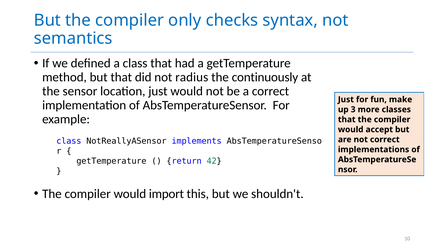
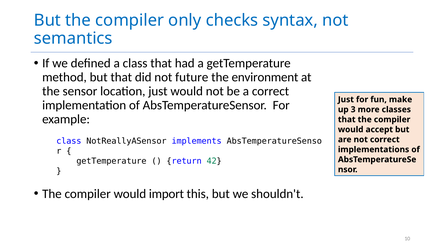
radius: radius -> future (192, 77)
continuously: continuously -> environment (265, 77)
